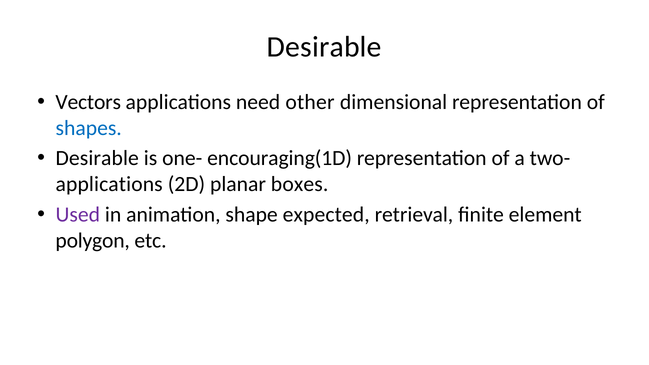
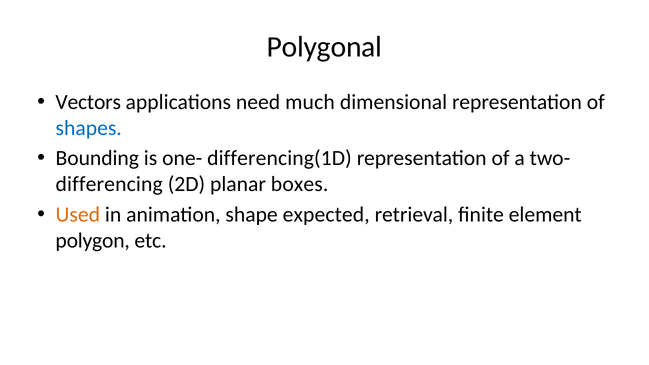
Desirable: Desirable -> Polygonal (325, 47)
other: other -> much (310, 102)
Desirable: Desirable -> Bounding (97, 158)
encouraging(1D: encouraging(1D -> differencing(1D (279, 158)
applications: applications -> differencing (109, 184)
Used colour: purple -> orange (78, 215)
